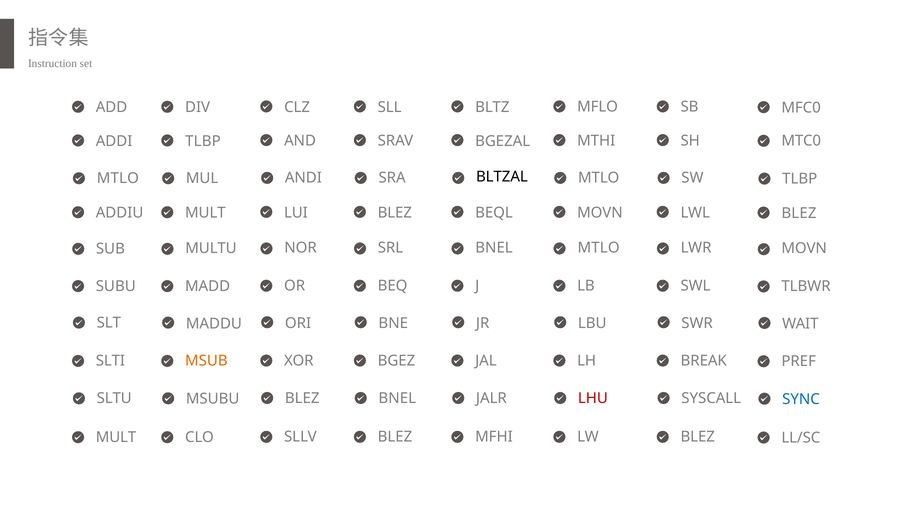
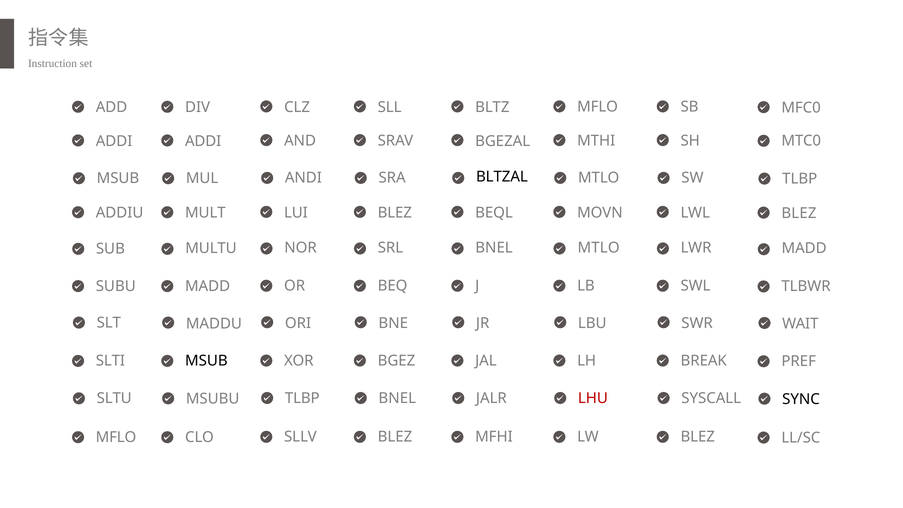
TLBP: TLBP -> ADDI (203, 141)
MTLO: MTLO -> MSUB (118, 178)
MOVN: MOVN -> MADD (804, 248)
MSUB colour: orange -> black (206, 361)
BLEZ: BLEZ -> TLBP (302, 399)
SYNC colour: blue -> black (801, 399)
MULT: MULT -> MFLO (116, 437)
